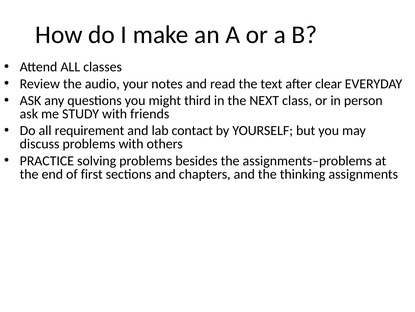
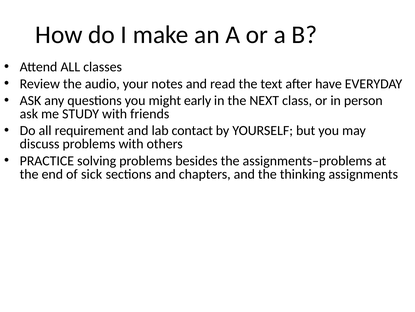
clear: clear -> have (329, 84)
third: third -> early (198, 100)
first: first -> sick (92, 174)
